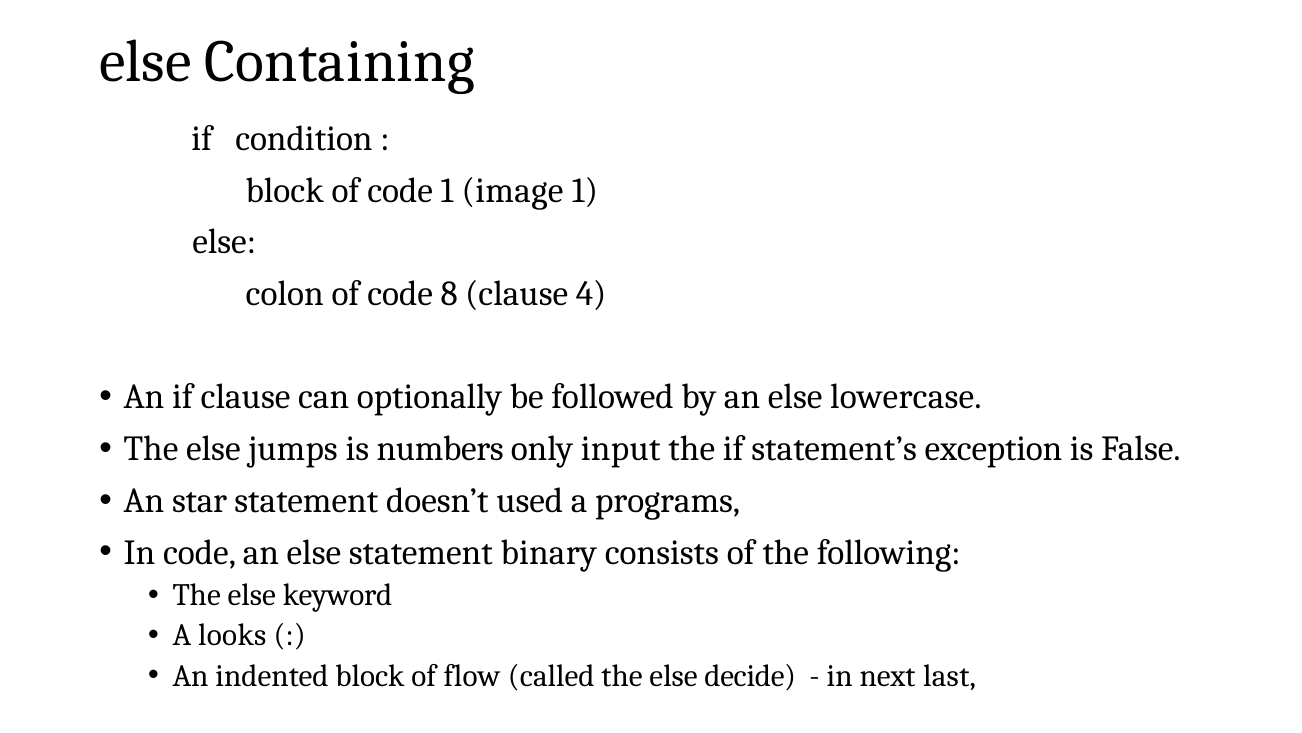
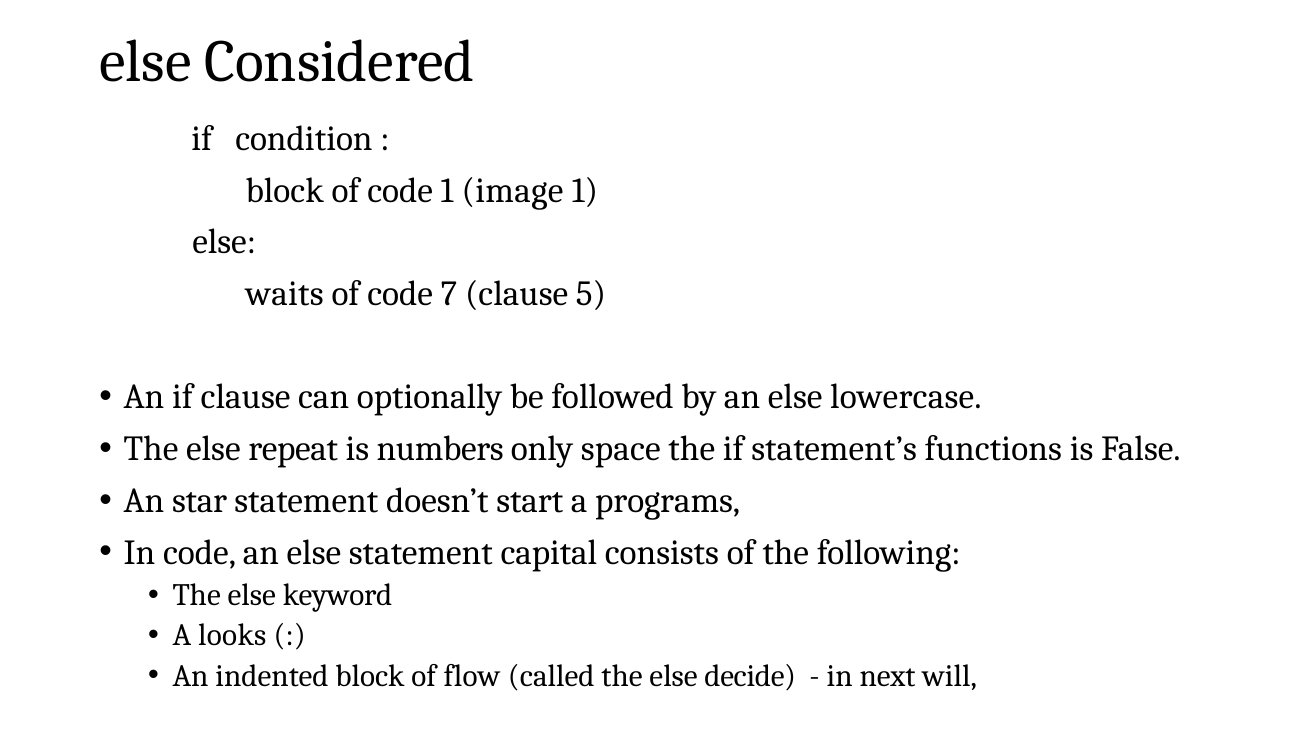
Containing: Containing -> Considered (340, 61)
colon: colon -> waits (285, 294)
8: 8 -> 7 (449, 294)
4: 4 -> 5 (591, 294)
jumps: jumps -> repeat (293, 449)
input: input -> space (621, 449)
exception: exception -> functions (993, 449)
used: used -> start (530, 500)
binary: binary -> capital (549, 552)
last: last -> will (950, 675)
